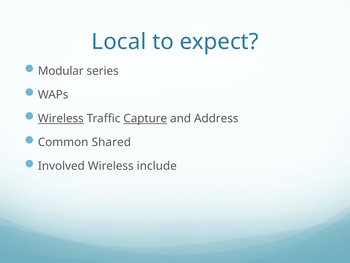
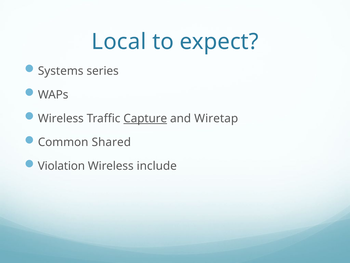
Modular: Modular -> Systems (61, 71)
Wireless underline: present -> none (61, 118)
Address: Address -> Wiretap (216, 118)
Involved: Involved -> Violation (61, 166)
